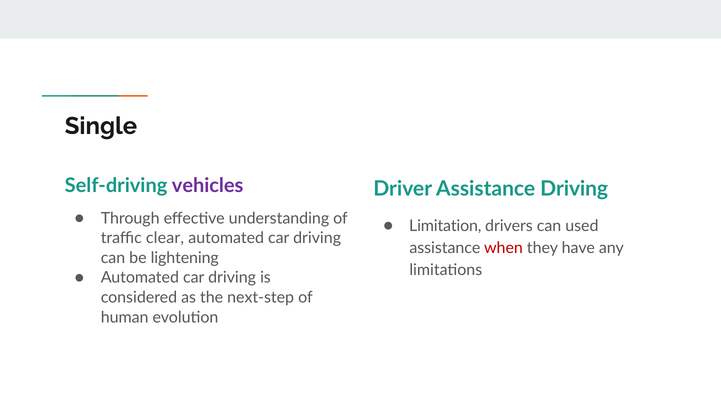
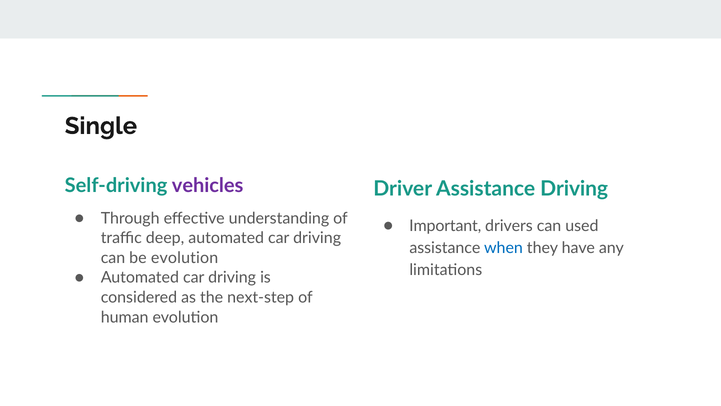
Limitation: Limitation -> Important (445, 225)
clear: clear -> deep (165, 238)
when colour: red -> blue (503, 247)
be lightening: lightening -> evolution (185, 258)
